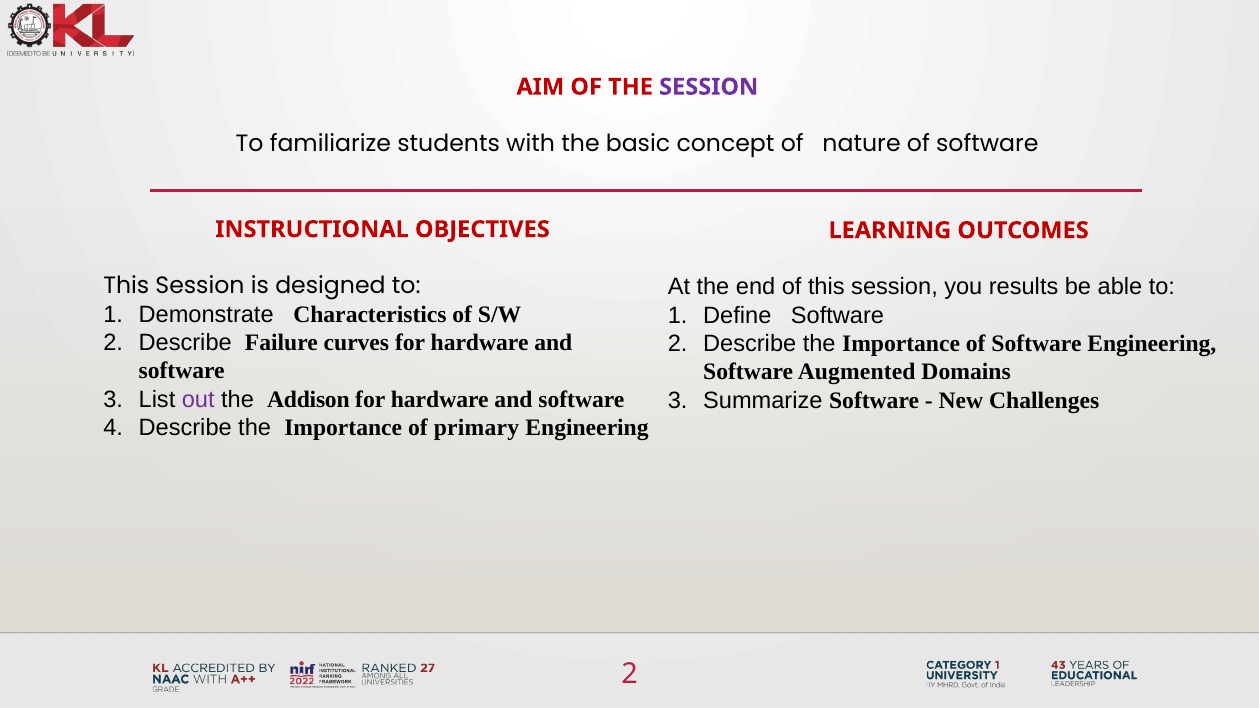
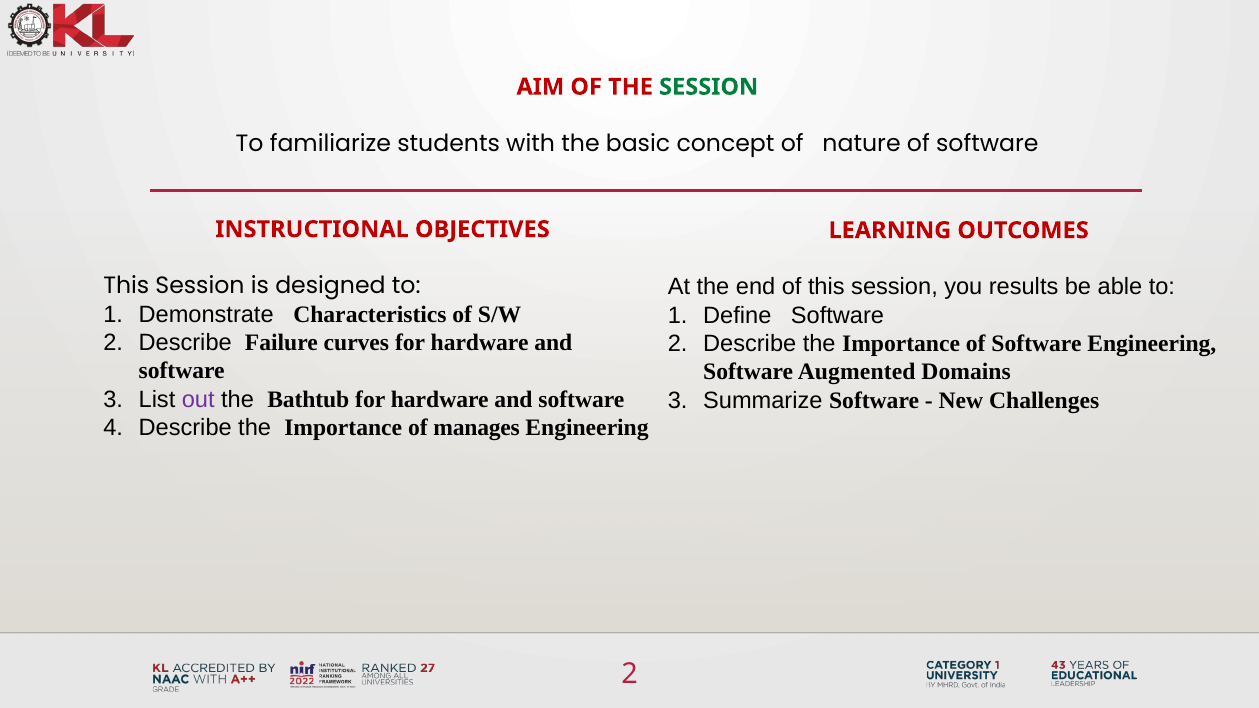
SESSION colour: purple -> green (709, 87)
Addison: Addison -> Bathtub (308, 399)
primary: primary -> manages (477, 428)
